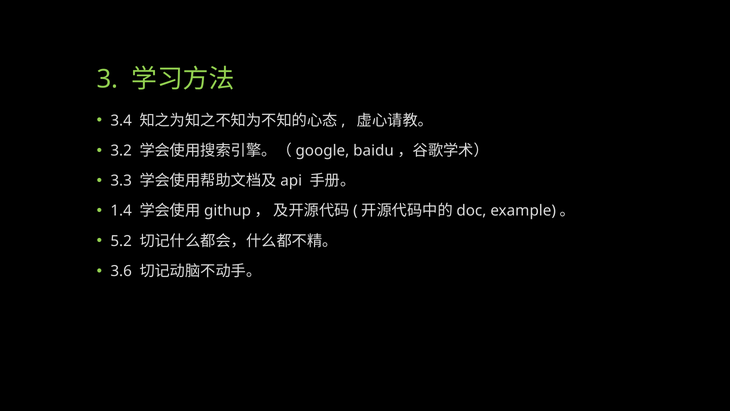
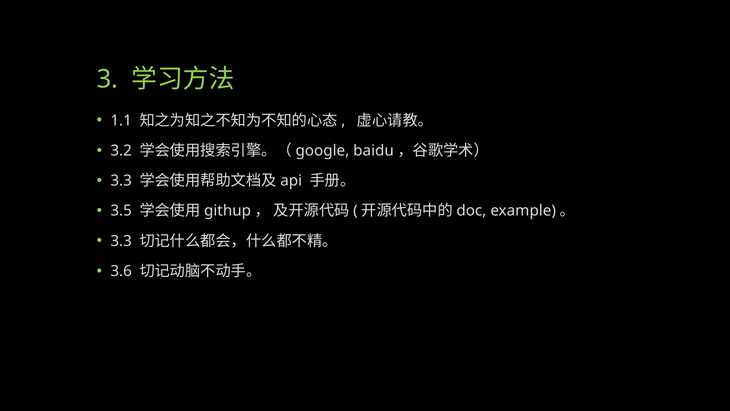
3.4: 3.4 -> 1.1 (121, 120)
1.4: 1.4 -> 3.5 (121, 211)
5.2: 5.2 -> 3.3 (121, 241)
